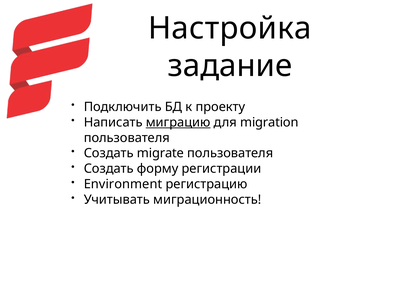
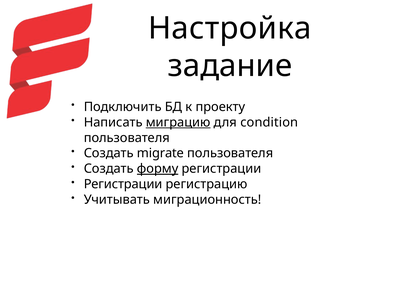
migration: migration -> condition (269, 122)
форму underline: none -> present (158, 168)
Environment: Environment -> Регистрации (123, 184)
